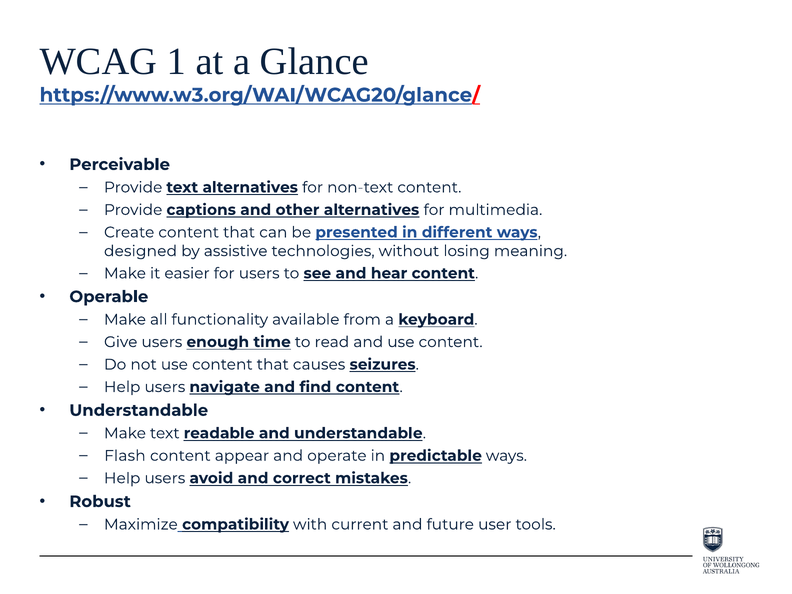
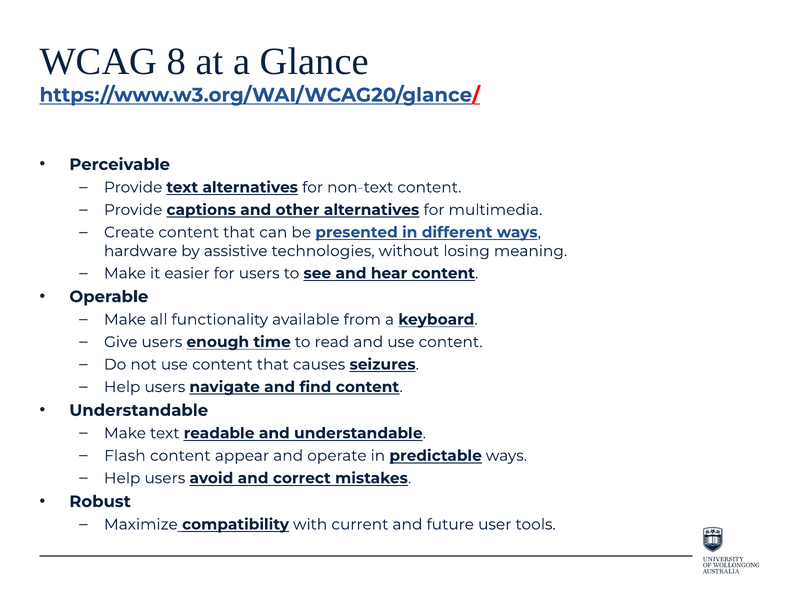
1: 1 -> 8 (176, 61)
designed: designed -> hardware (141, 251)
